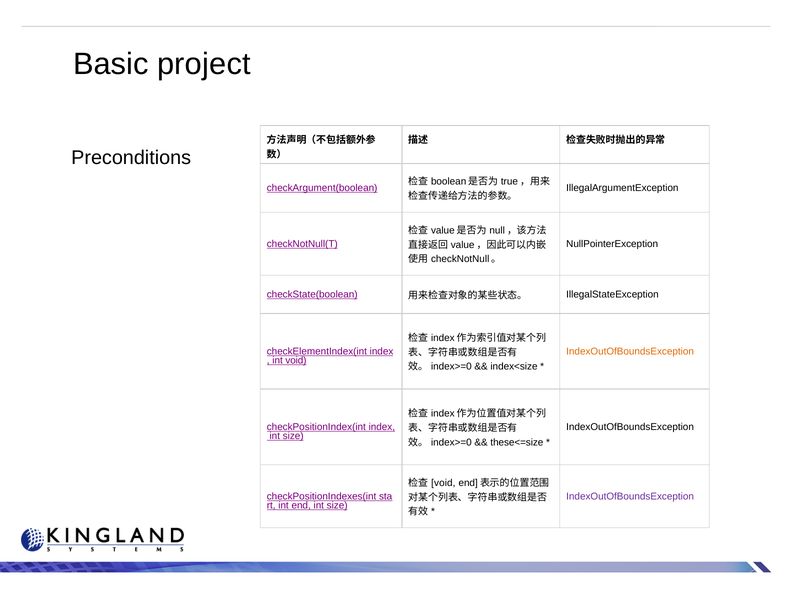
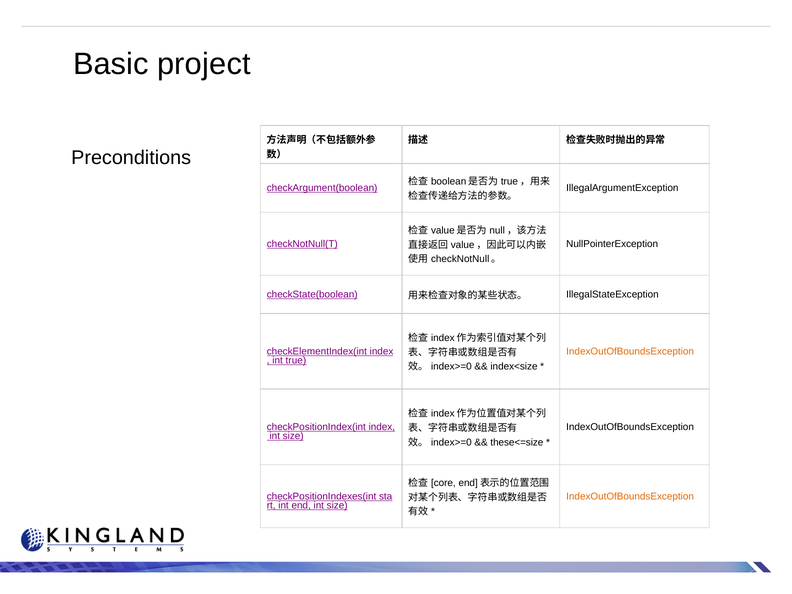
int void: void -> true (296, 360)
void: void -> core (443, 483)
IndexOutOfBoundsException colour: purple -> orange (630, 496)
